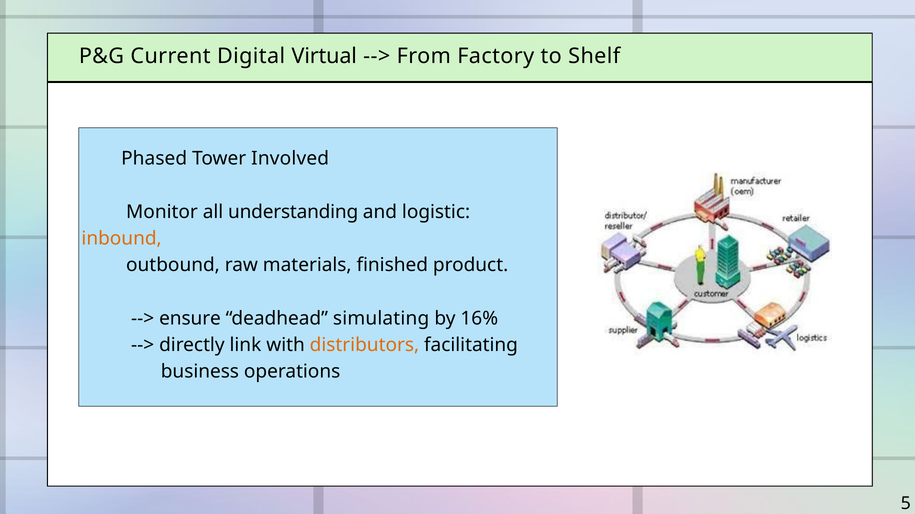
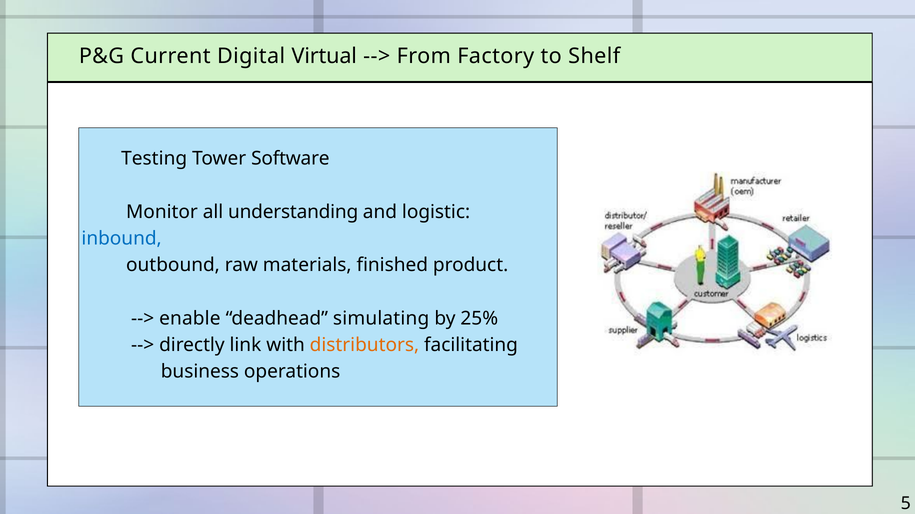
Phased: Phased -> Testing (154, 159)
Involved: Involved -> Software (290, 159)
inbound colour: orange -> blue (122, 239)
ensure: ensure -> enable (190, 319)
16%: 16% -> 25% (479, 319)
